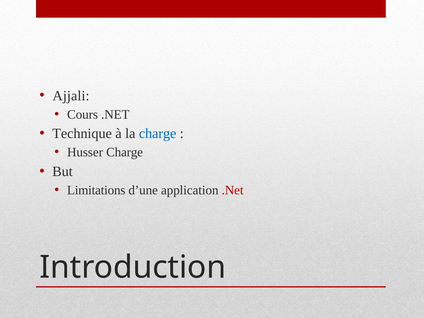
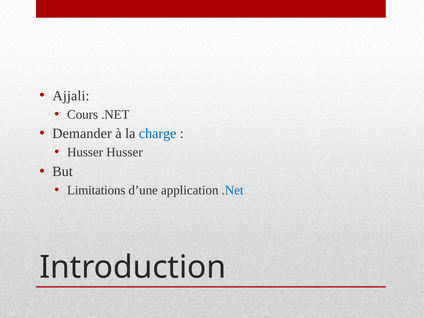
Technique: Technique -> Demander (82, 134)
Husser Charge: Charge -> Husser (124, 152)
.Net colour: red -> blue (233, 190)
